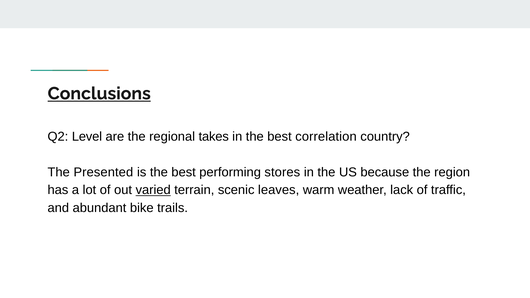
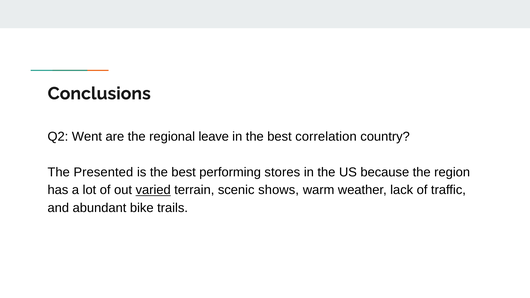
Conclusions underline: present -> none (99, 94)
Level: Level -> Went (87, 137)
takes: takes -> leave (214, 137)
leaves: leaves -> shows (279, 190)
